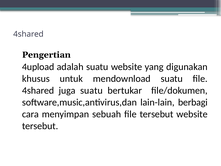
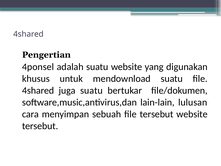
4upload: 4upload -> 4ponsel (38, 67)
berbagi: berbagi -> lulusan (193, 102)
